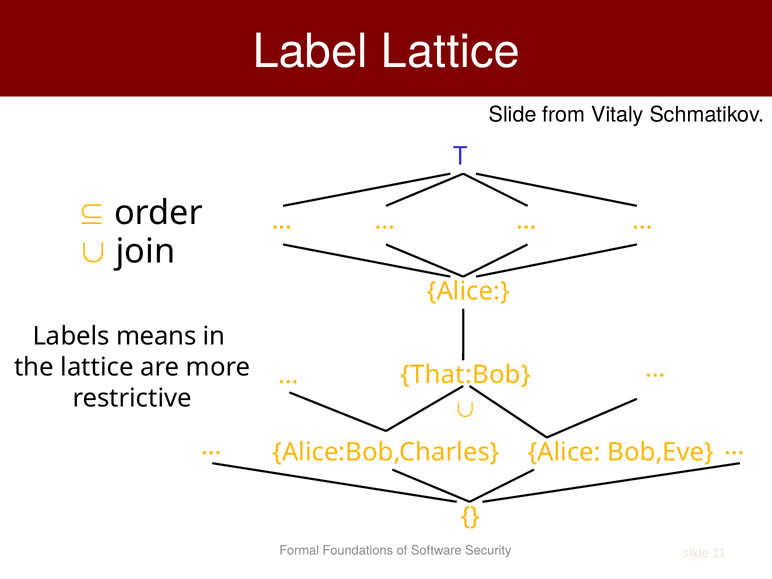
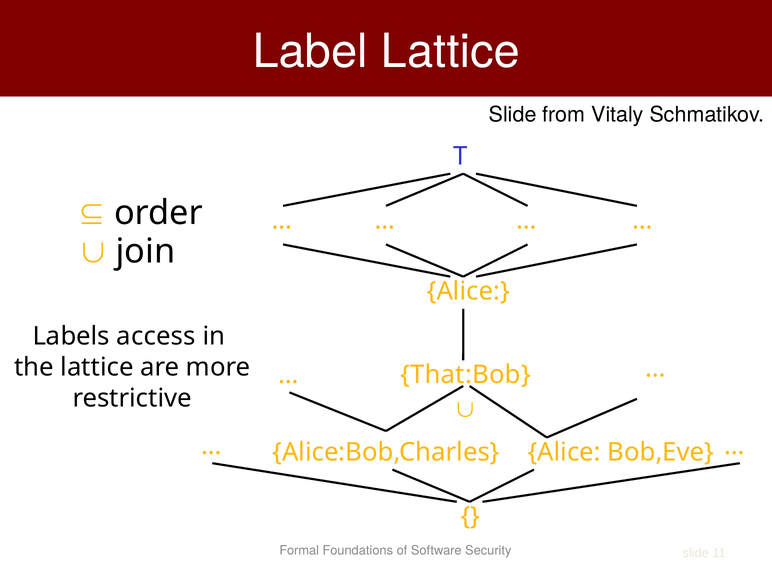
means: means -> access (156, 336)
